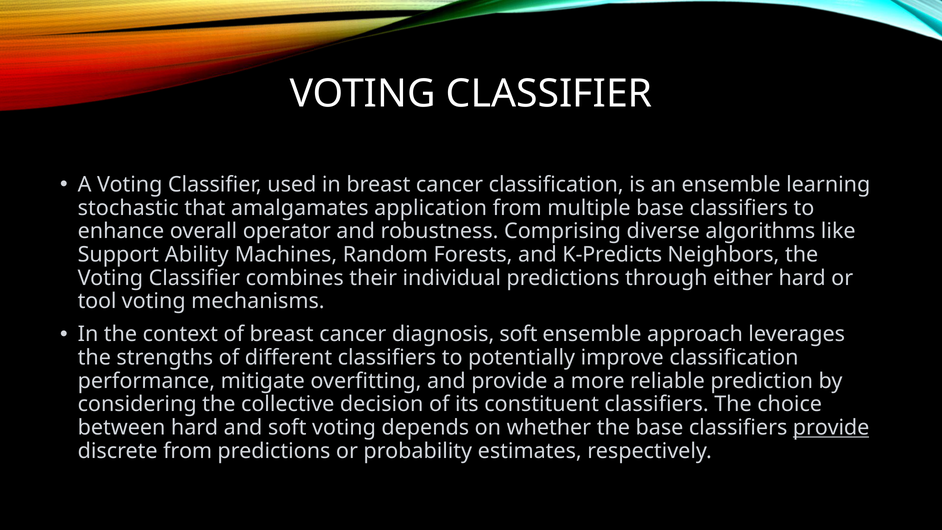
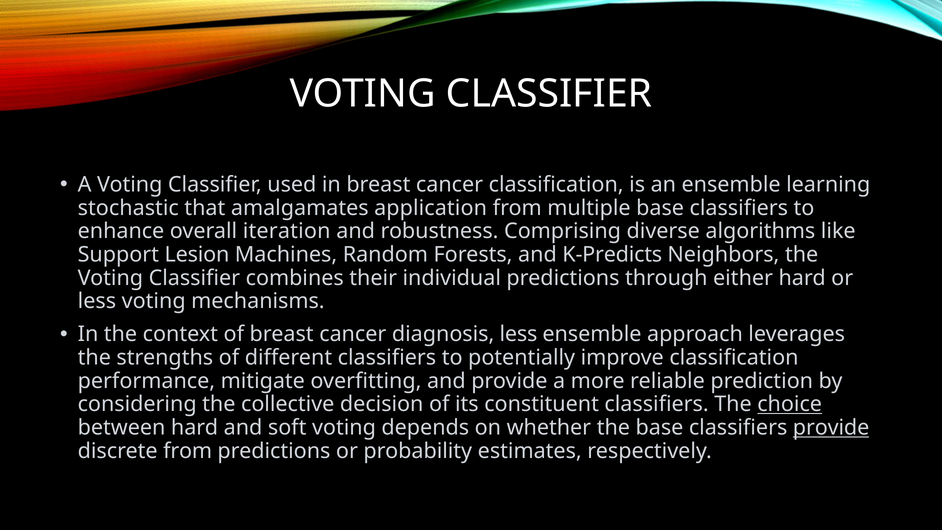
operator: operator -> iteration (287, 231)
Ability: Ability -> Lesion (197, 255)
tool: tool -> less (97, 301)
diagnosis soft: soft -> less (518, 334)
choice underline: none -> present (790, 404)
